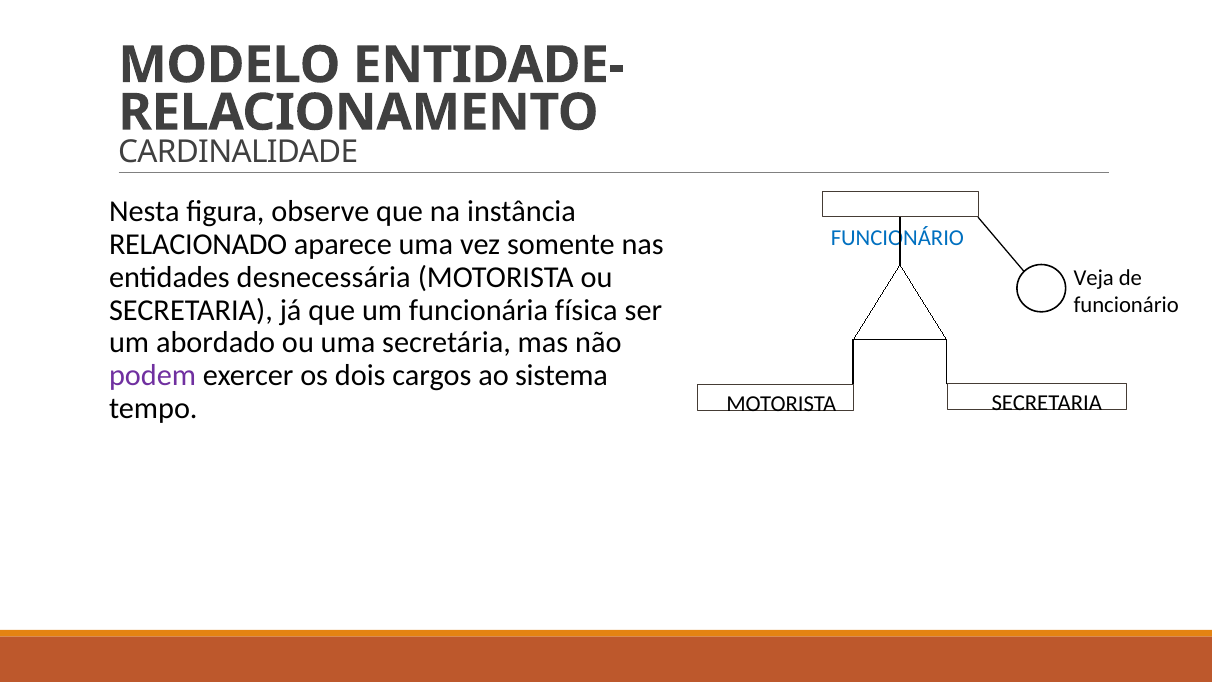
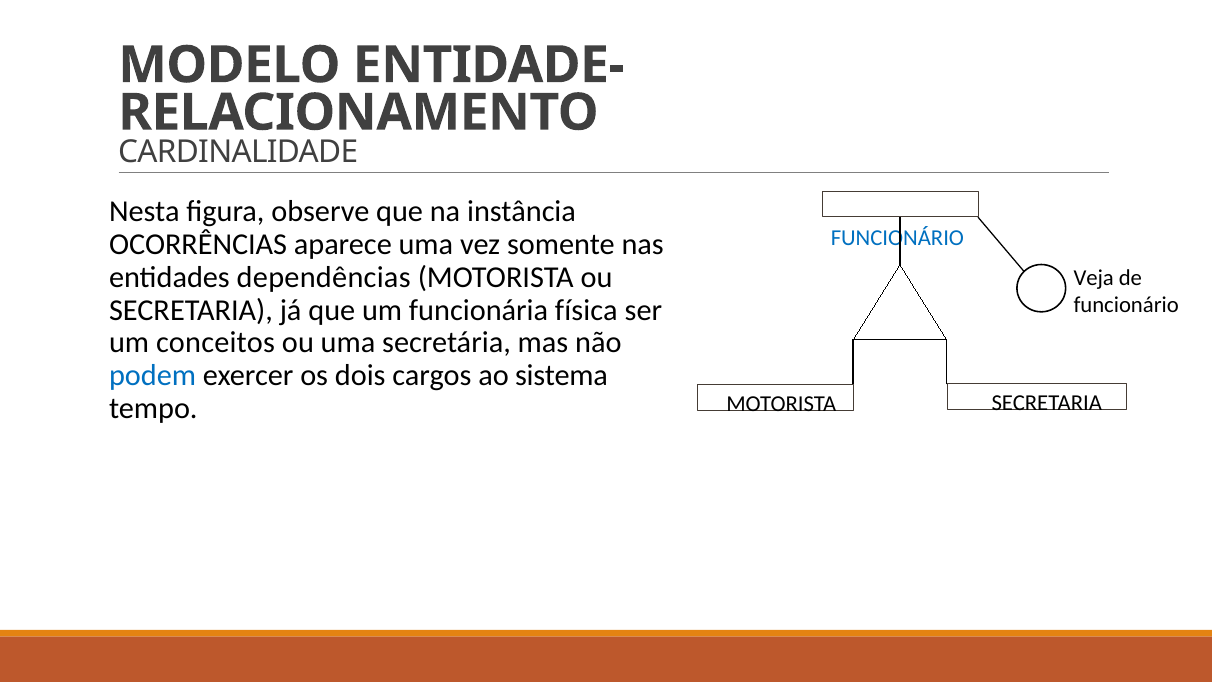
RELACIONADO: RELACIONADO -> OCORRÊNCIAS (198, 245)
desnecessária: desnecessária -> dependências (324, 277)
abordado: abordado -> conceitos (215, 343)
podem colour: purple -> blue (153, 375)
